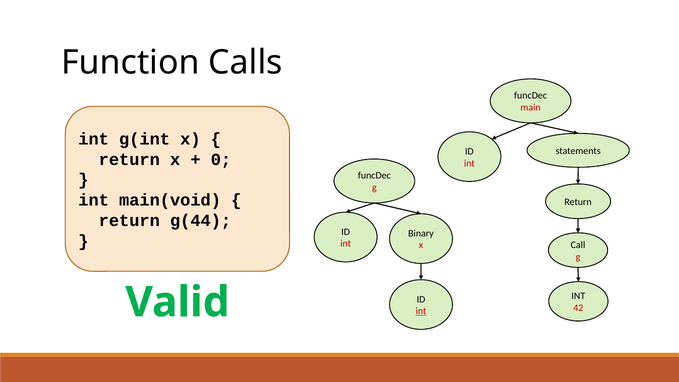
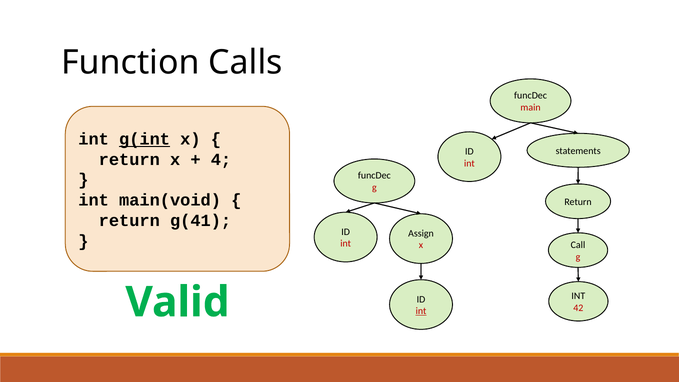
g(int underline: none -> present (145, 139)
0: 0 -> 4 (221, 159)
g(44: g(44 -> g(41 (201, 221)
Binary: Binary -> Assign (421, 233)
